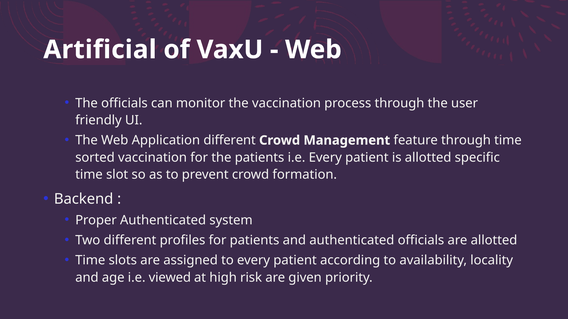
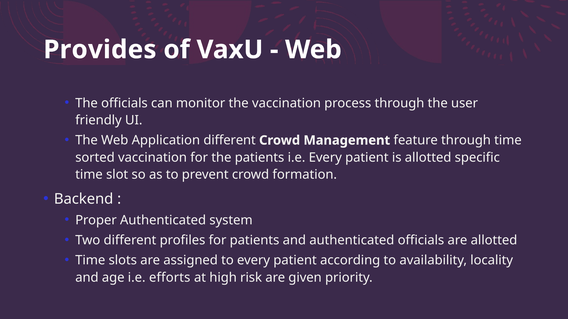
Artificial: Artificial -> Provides (100, 50)
viewed: viewed -> efforts (170, 278)
